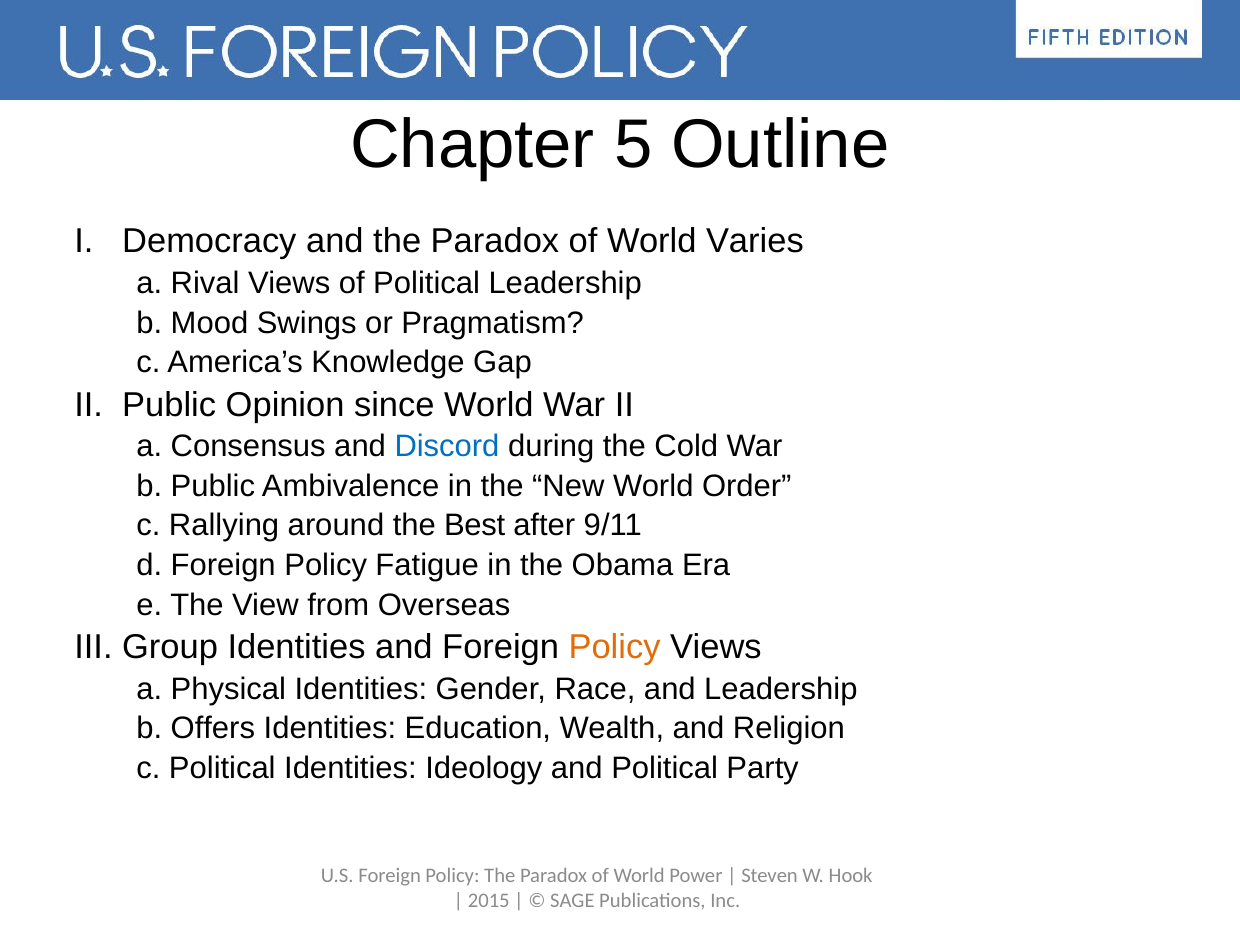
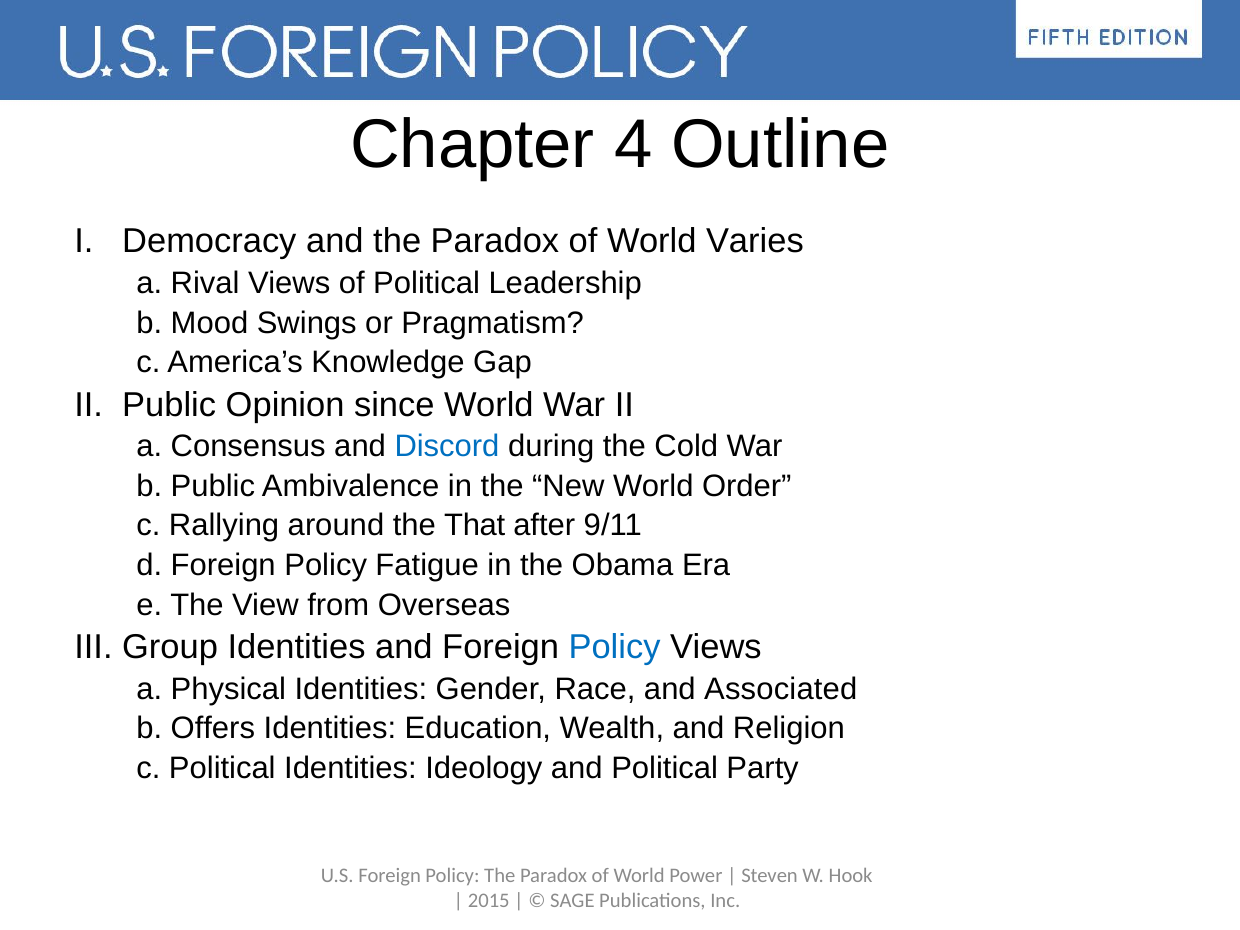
5: 5 -> 4 (633, 144)
Best: Best -> That (475, 526)
Policy colour: orange -> blue (615, 647)
and Leadership: Leadership -> Associated (781, 689)
